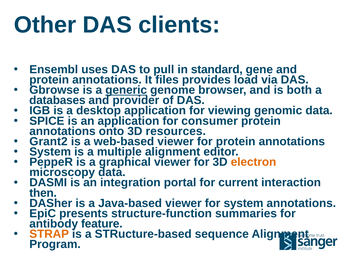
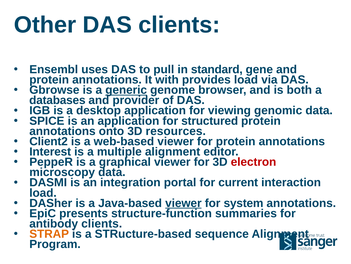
files: files -> with (167, 80)
consumer: consumer -> structured (210, 121)
Grant2: Grant2 -> Client2 (49, 141)
System: System -> Interest (50, 151)
electron colour: orange -> red (254, 162)
then: then -> load (43, 192)
viewer underline: none -> present (183, 203)
antibody feature: feature -> clients (102, 223)
